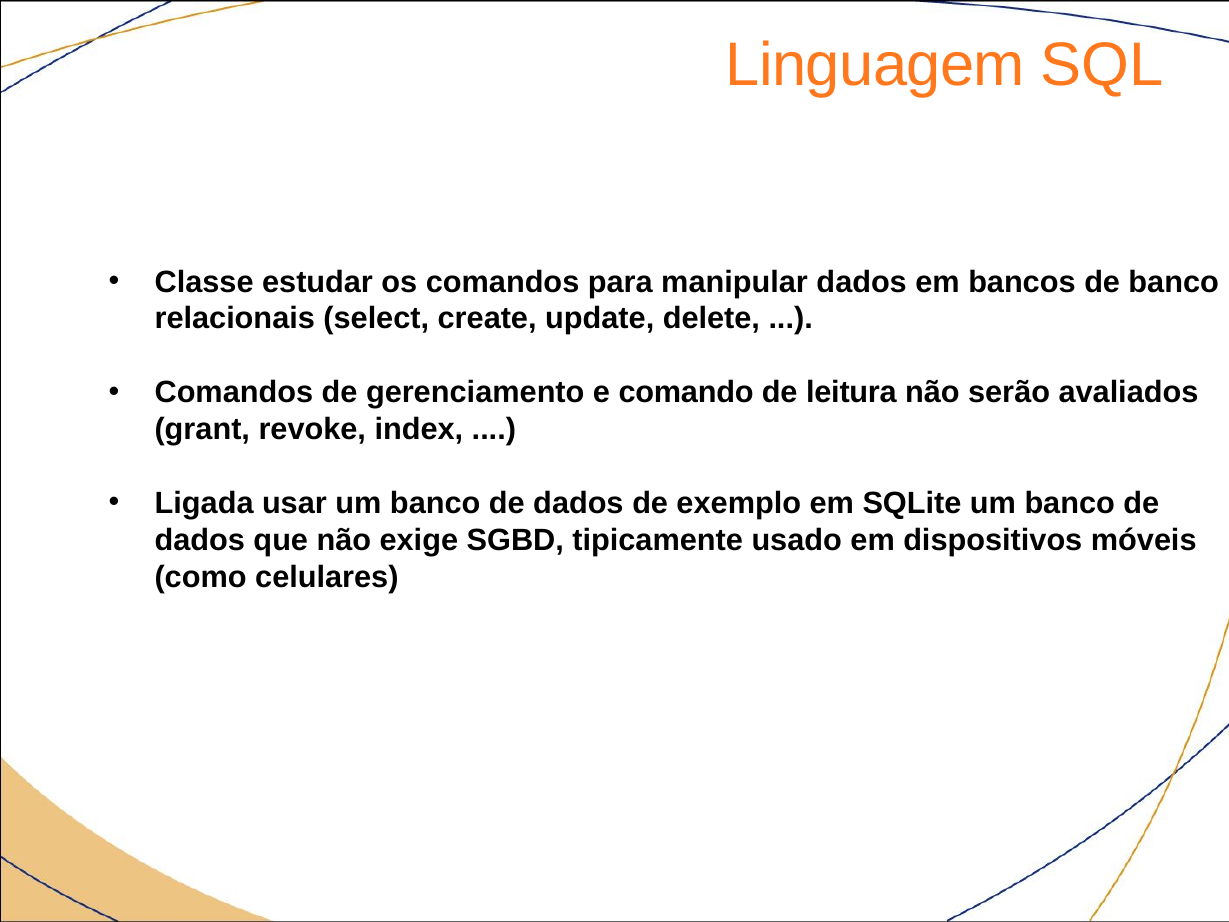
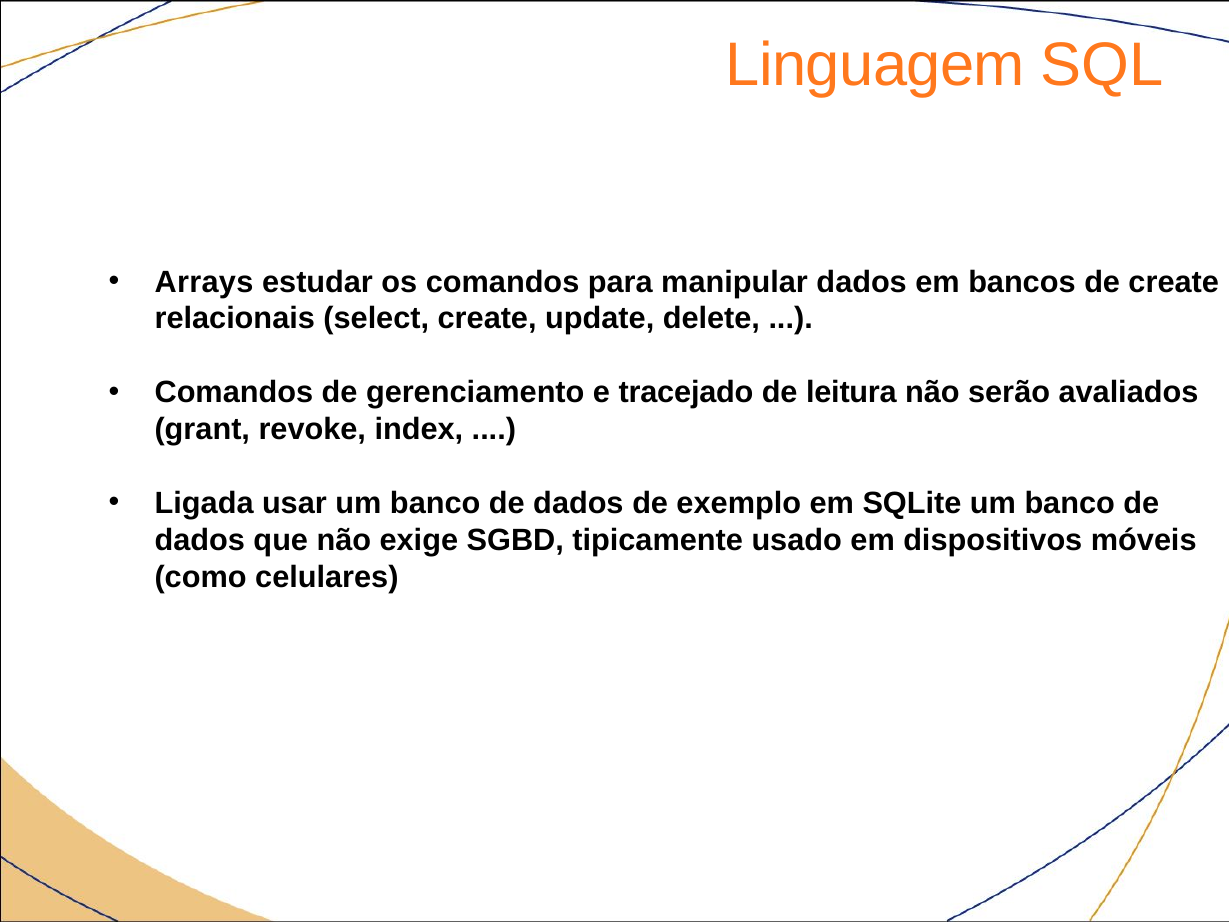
Classe: Classe -> Arrays (204, 282)
de banco: banco -> create (1174, 282)
comando: comando -> tracejado (686, 392)
